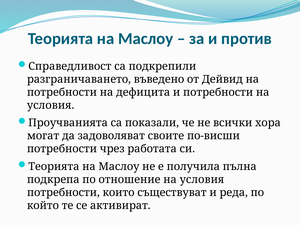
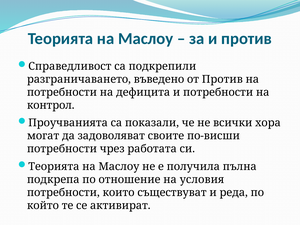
от Дейвид: Дейвид -> Против (222, 79)
условия: условия -> контрол (51, 105)
